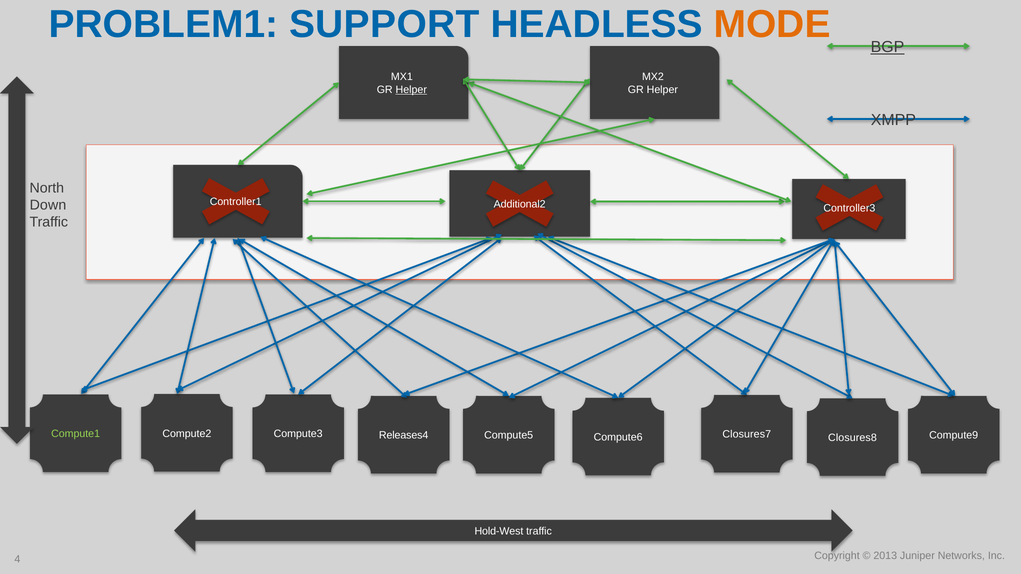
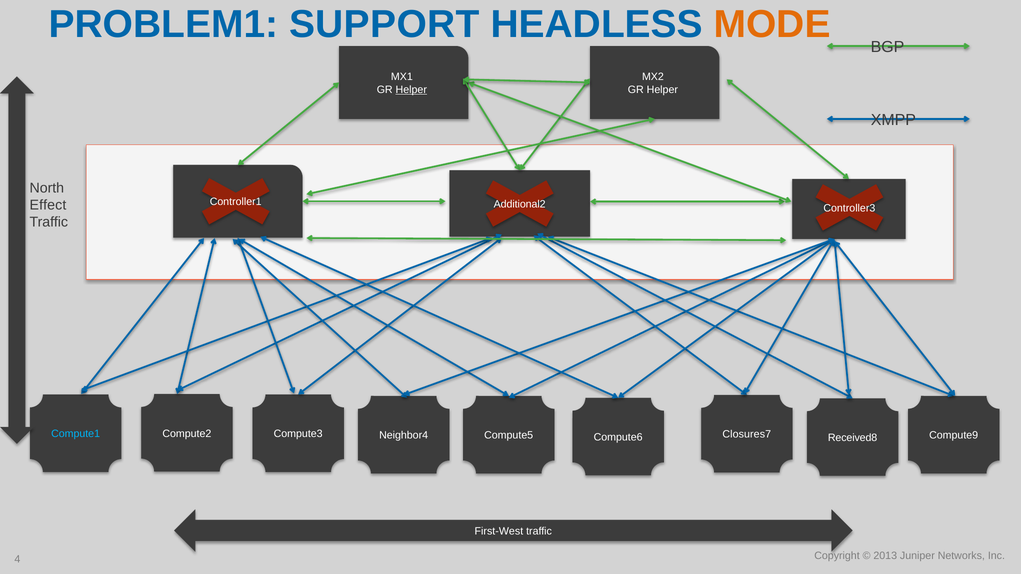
BGP underline: present -> none (888, 47)
Down: Down -> Effect (48, 205)
Compute1 colour: light green -> light blue (76, 434)
Releases4: Releases4 -> Neighbor4 (404, 436)
Closures8: Closures8 -> Received8 (853, 438)
Hold-West: Hold-West -> First-West (499, 531)
